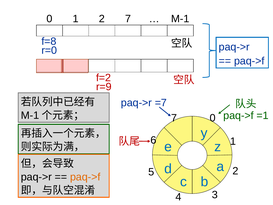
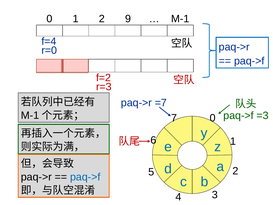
2 7: 7 -> 9 (128, 19)
f=8: f=8 -> f=4 (49, 41)
r=9: r=9 -> r=3 (104, 87)
=1: =1 -> =3 (263, 115)
paq->f colour: orange -> blue (85, 177)
